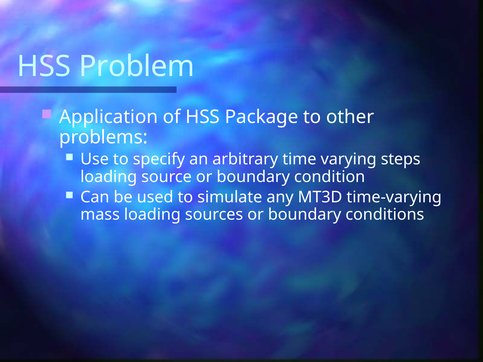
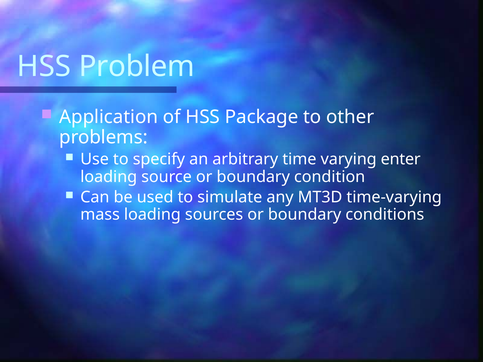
steps: steps -> enter (401, 159)
